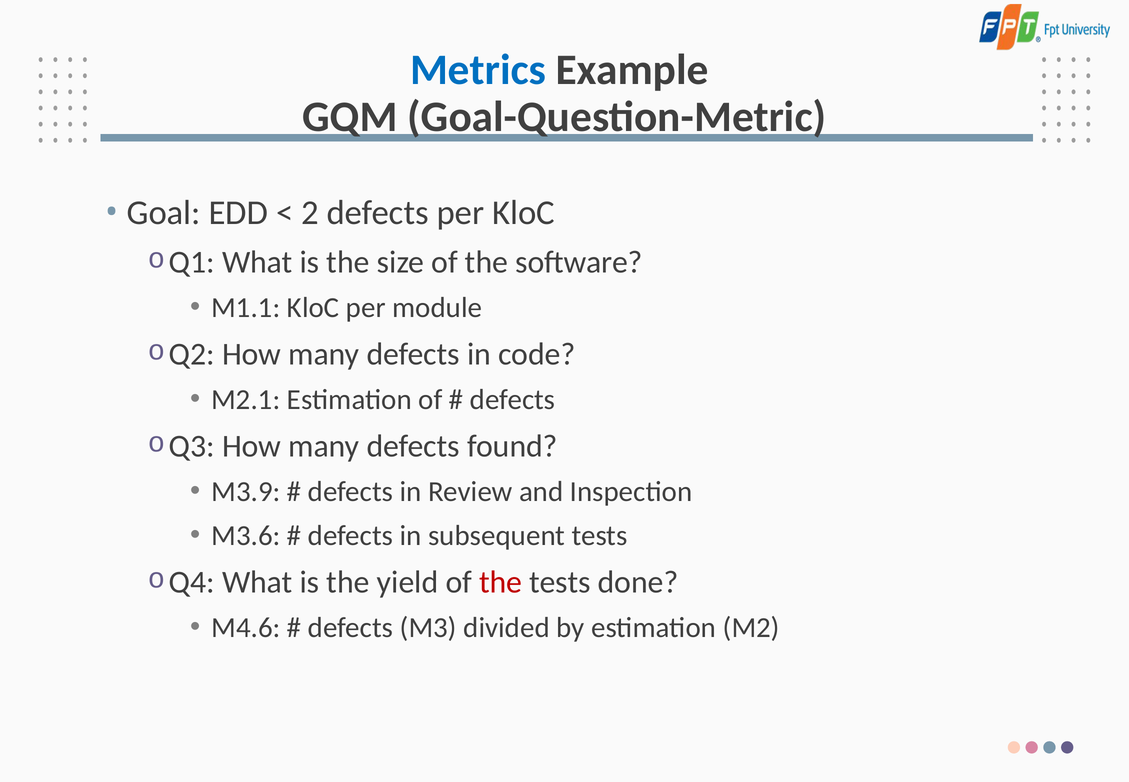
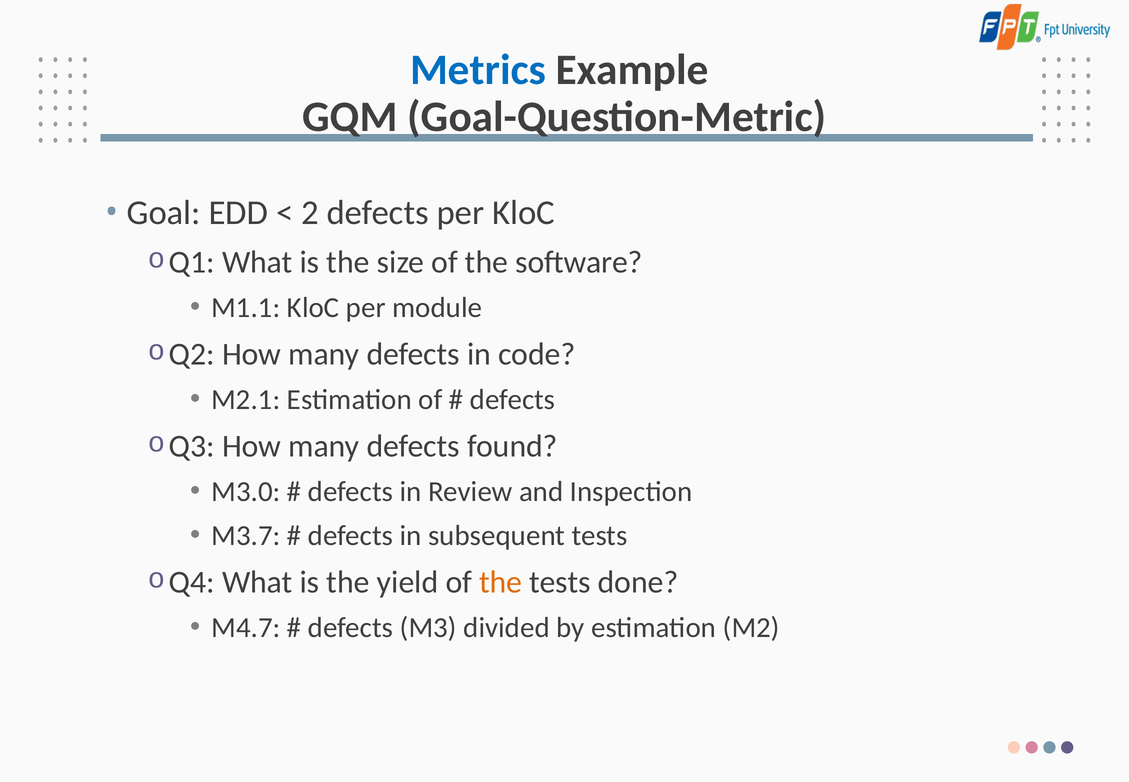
M3.9: M3.9 -> M3.0 (246, 492)
M3.6: M3.6 -> M3.7 (246, 536)
the colour: red -> orange (501, 582)
M4.6: M4.6 -> M4.7 (246, 628)
